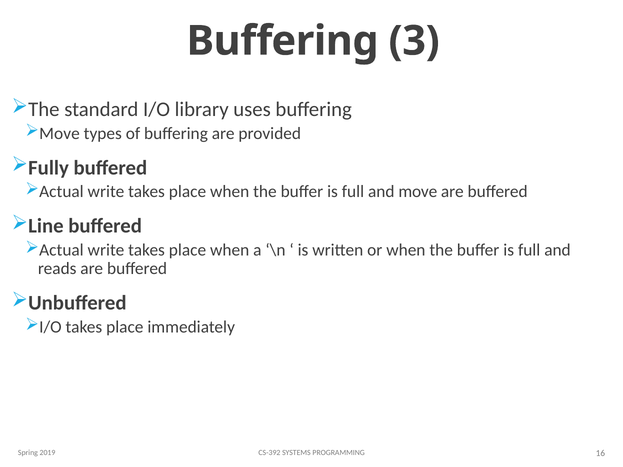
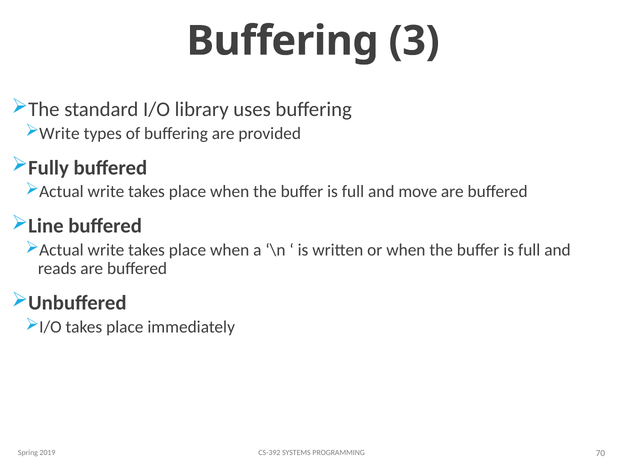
Move: Move -> Write (59, 133)
16: 16 -> 70 (600, 454)
